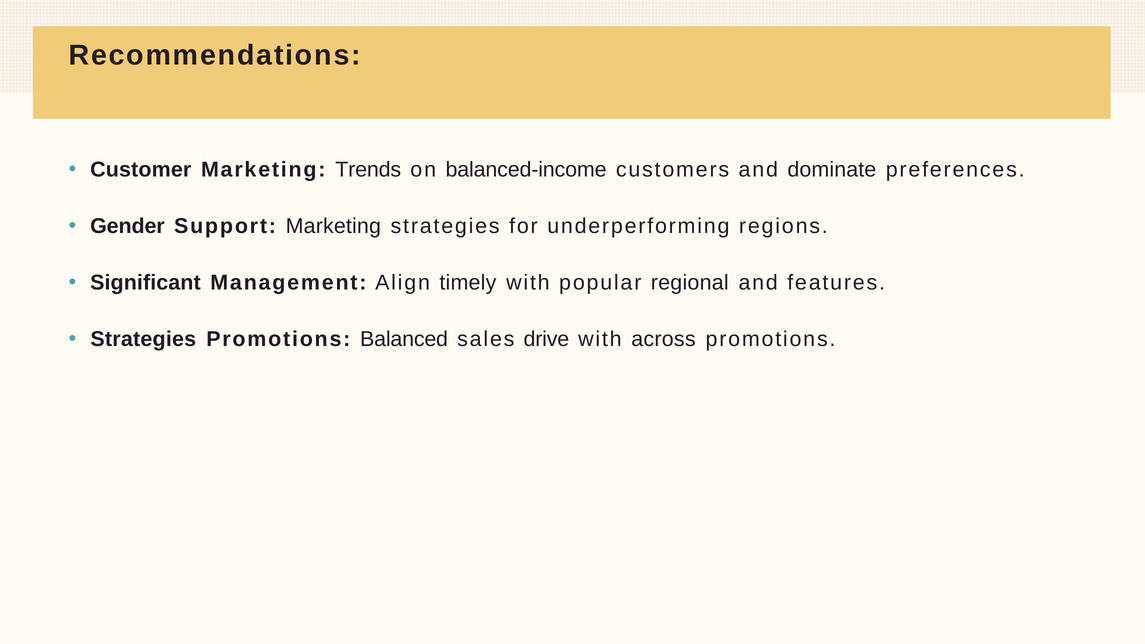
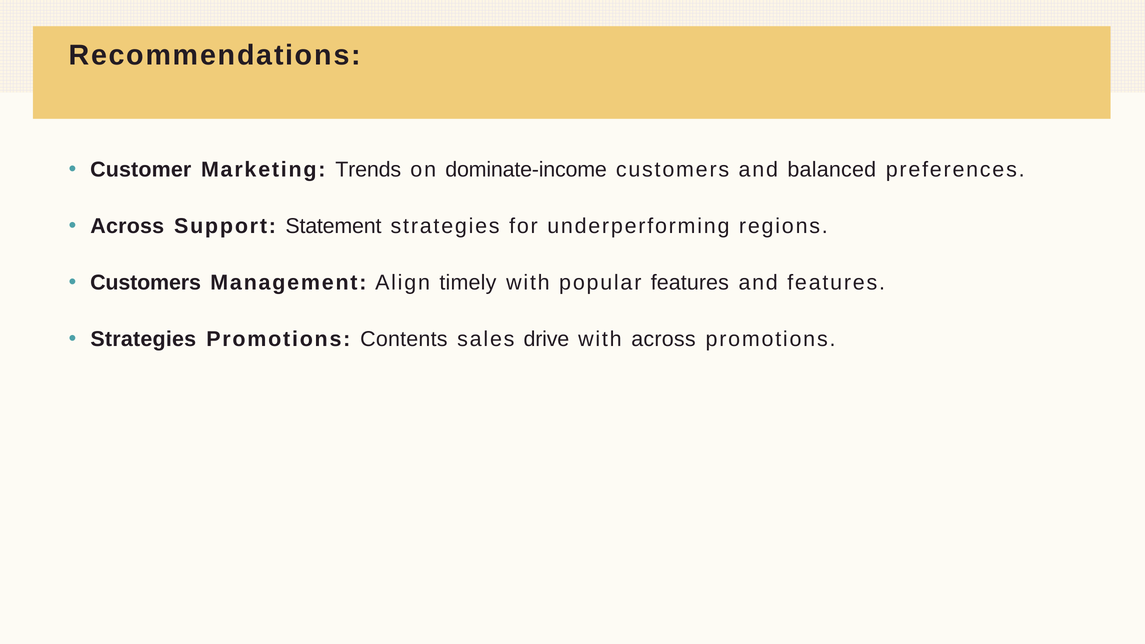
balanced-income: balanced-income -> dominate-income (526, 170)
dominate: dominate -> balanced (832, 170)
Gender: Gender -> Across (127, 226)
Support Marketing: Marketing -> Statement (333, 226)
Significant: Significant -> Customers (146, 283)
popular regional: regional -> features (690, 283)
Balanced: Balanced -> Contents (404, 339)
